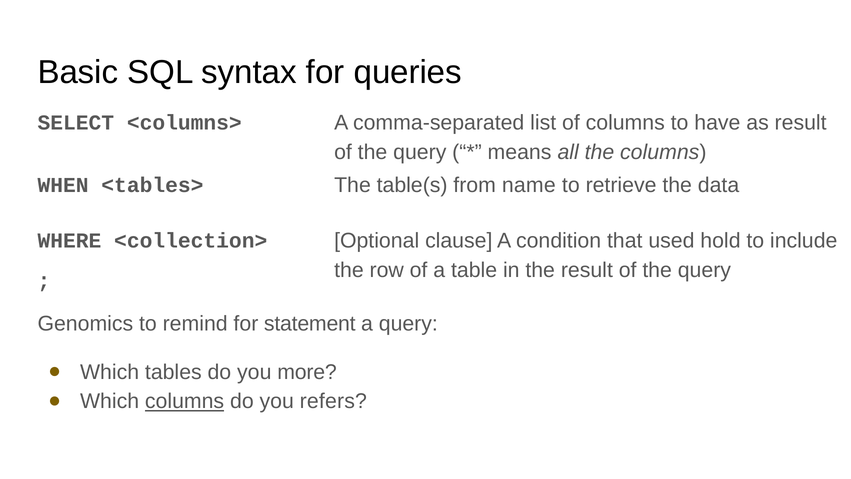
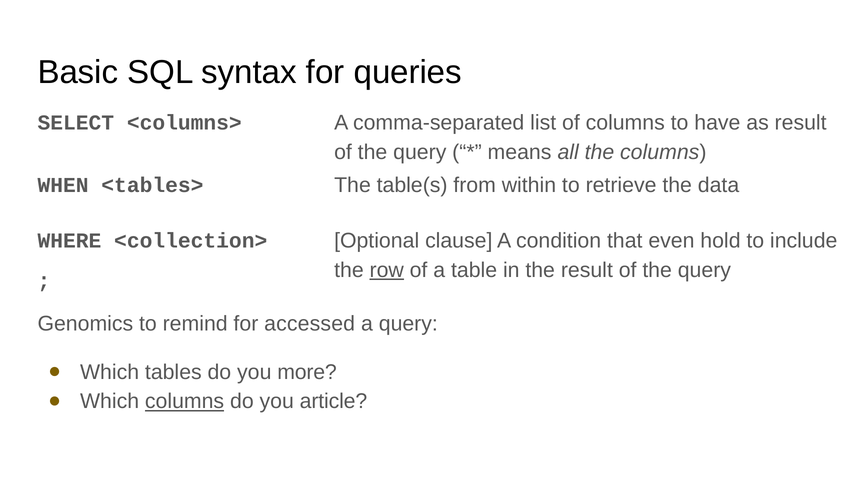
name: name -> within (529, 185)
used: used -> even (671, 241)
row underline: none -> present (387, 270)
statement: statement -> accessed (310, 324)
refers: refers -> article (333, 401)
